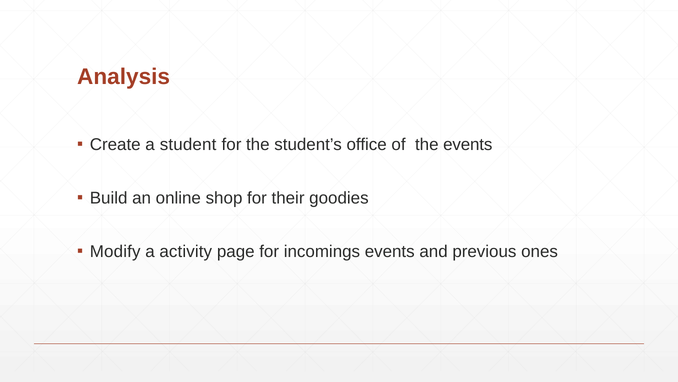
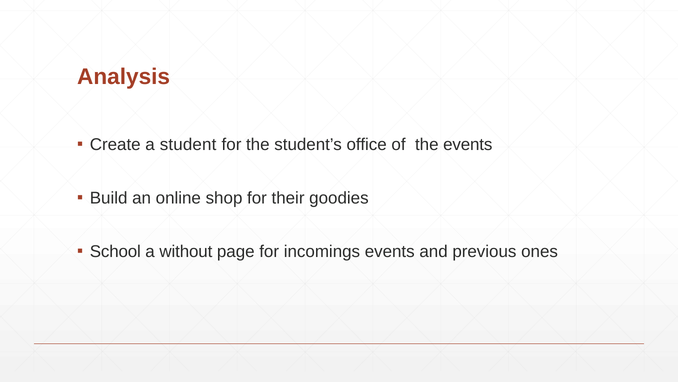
Modify: Modify -> School (115, 251)
activity: activity -> without (186, 251)
